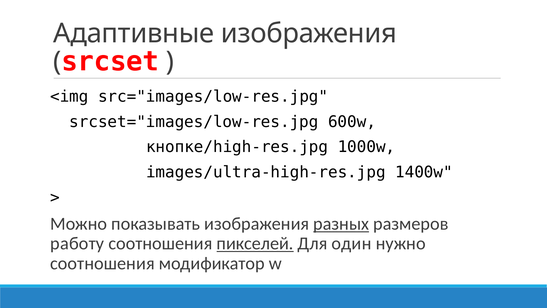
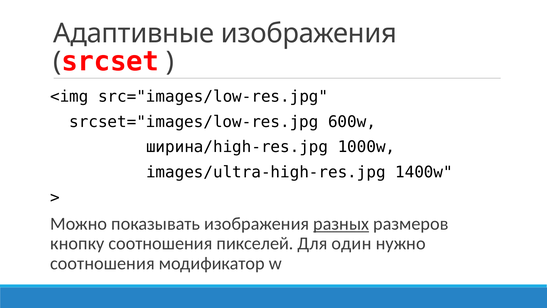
кнопке/high-res.jpg: кнопке/high-res.jpg -> ширина/high-res.jpg (237, 147)
работу: работу -> кнопку (77, 243)
пикселей underline: present -> none (255, 243)
